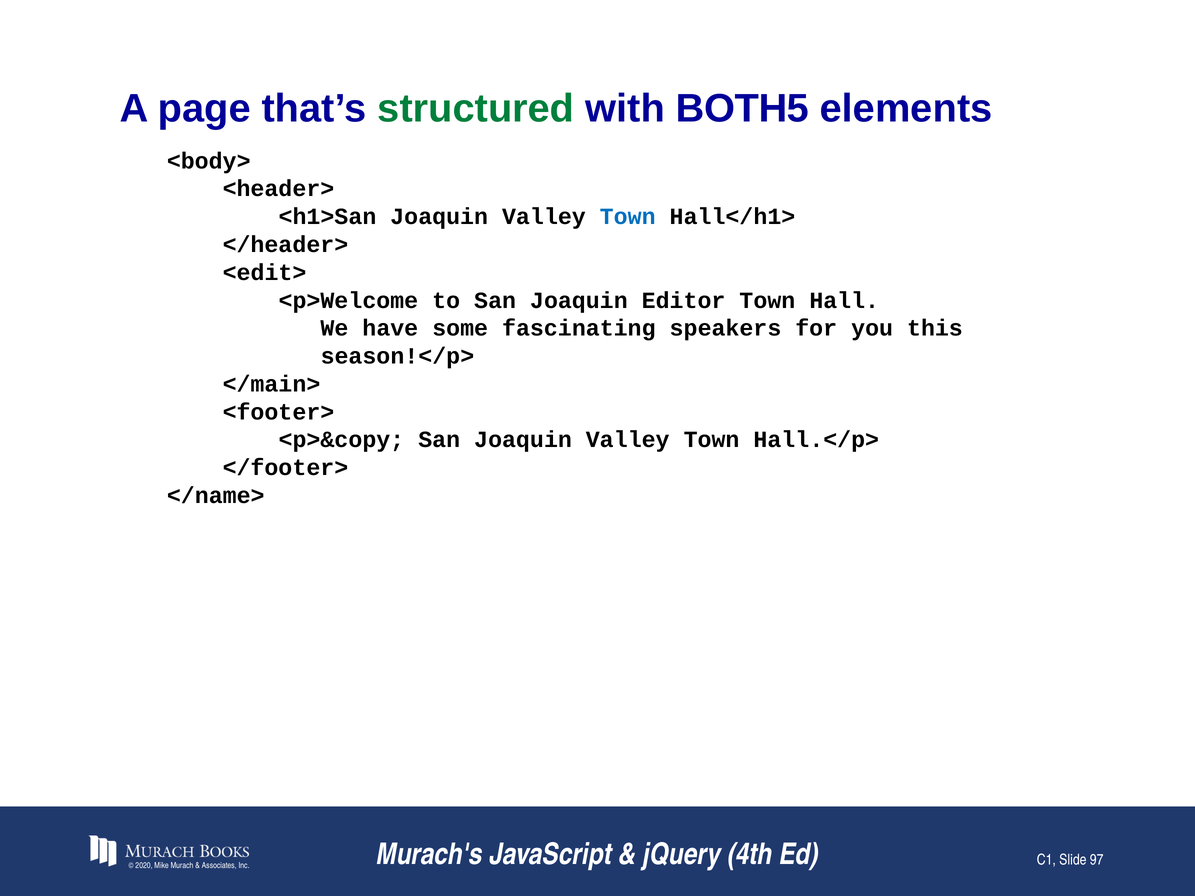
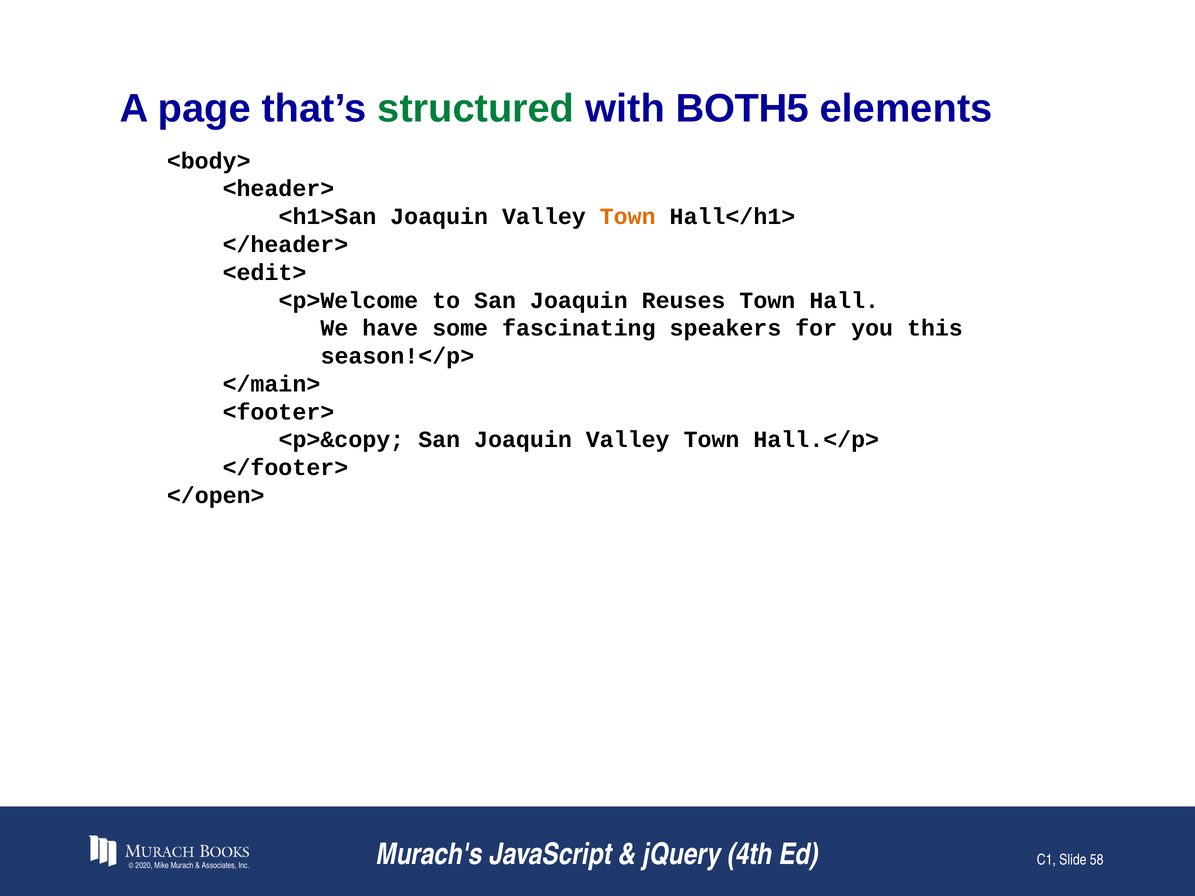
Town colour: blue -> orange (628, 217)
Editor: Editor -> Reuses (684, 300)
</name>: </name> -> </open> (216, 496)
97: 97 -> 58 (1097, 860)
